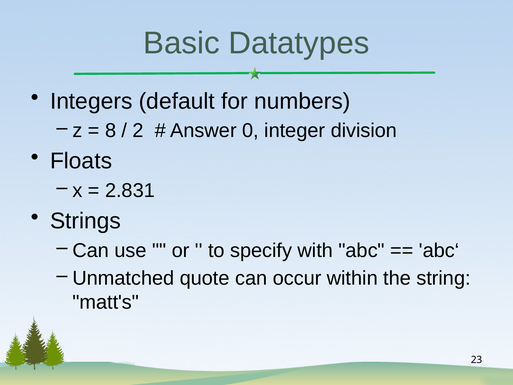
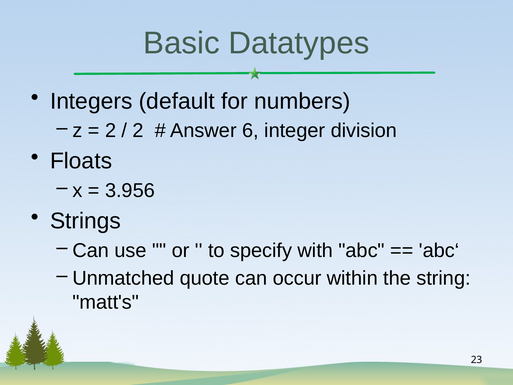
8: 8 -> 2 (111, 131)
0: 0 -> 6 (251, 131)
2.831: 2.831 -> 3.956 (130, 190)
